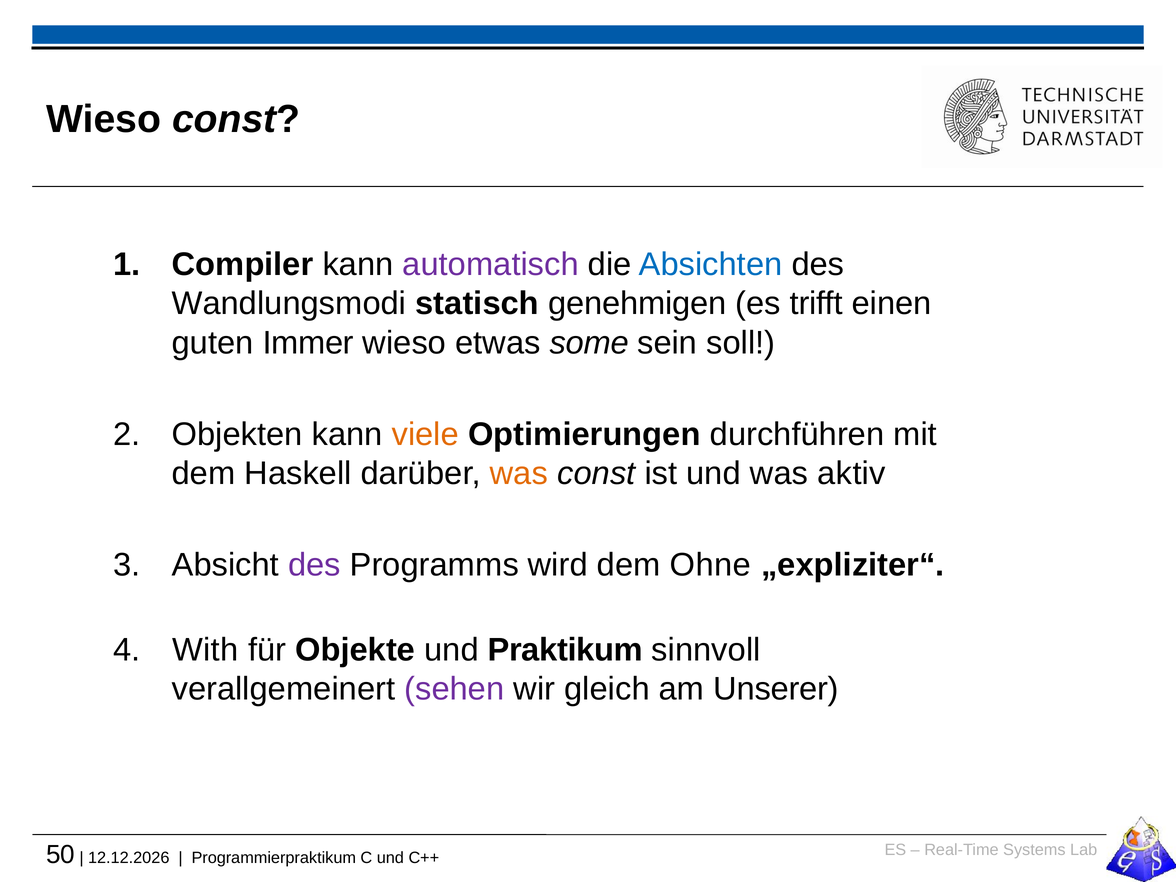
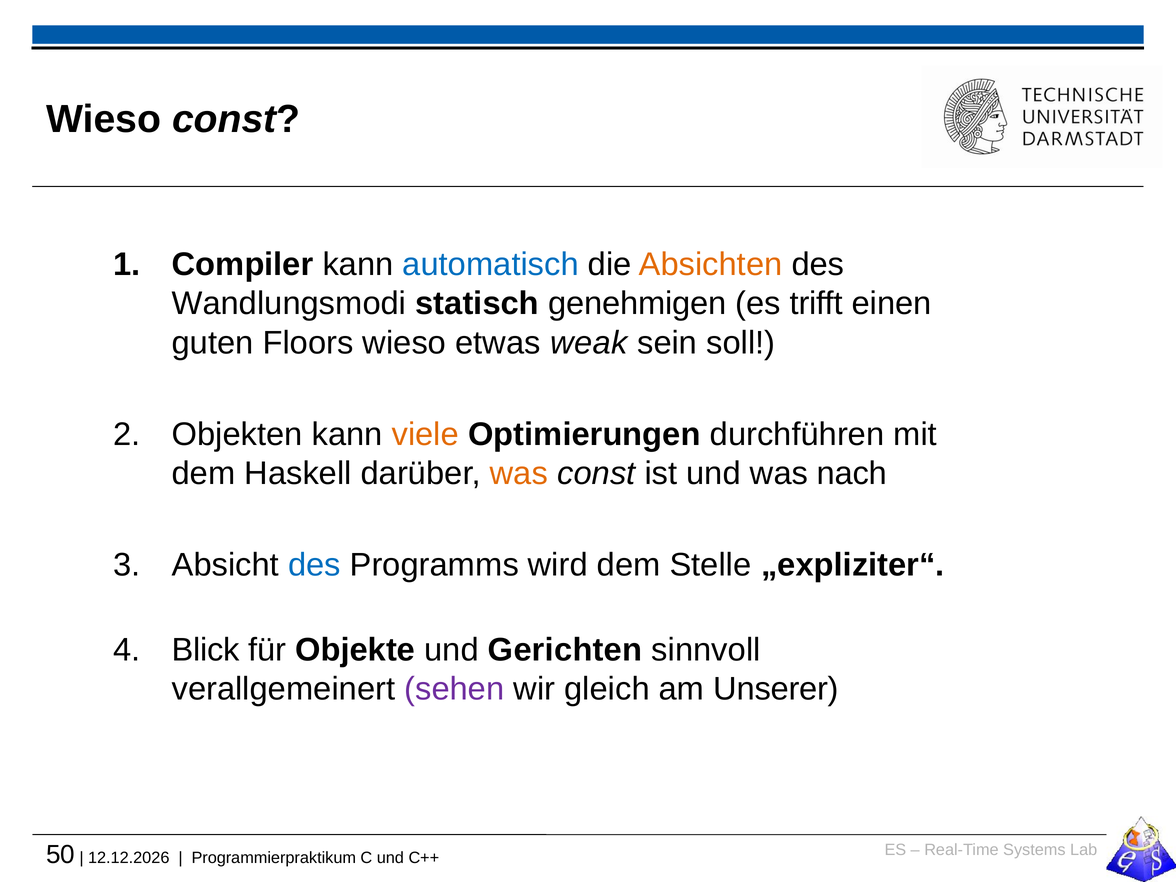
automatisch colour: purple -> blue (491, 264)
Absichten colour: blue -> orange (711, 264)
Immer: Immer -> Floors (308, 343)
some: some -> weak (589, 343)
aktiv: aktiv -> nach (852, 474)
des colour: purple -> blue (314, 565)
Ohne: Ohne -> Stelle (710, 565)
With: With -> Blick (206, 650)
Praktikum: Praktikum -> Gerichten (565, 650)
